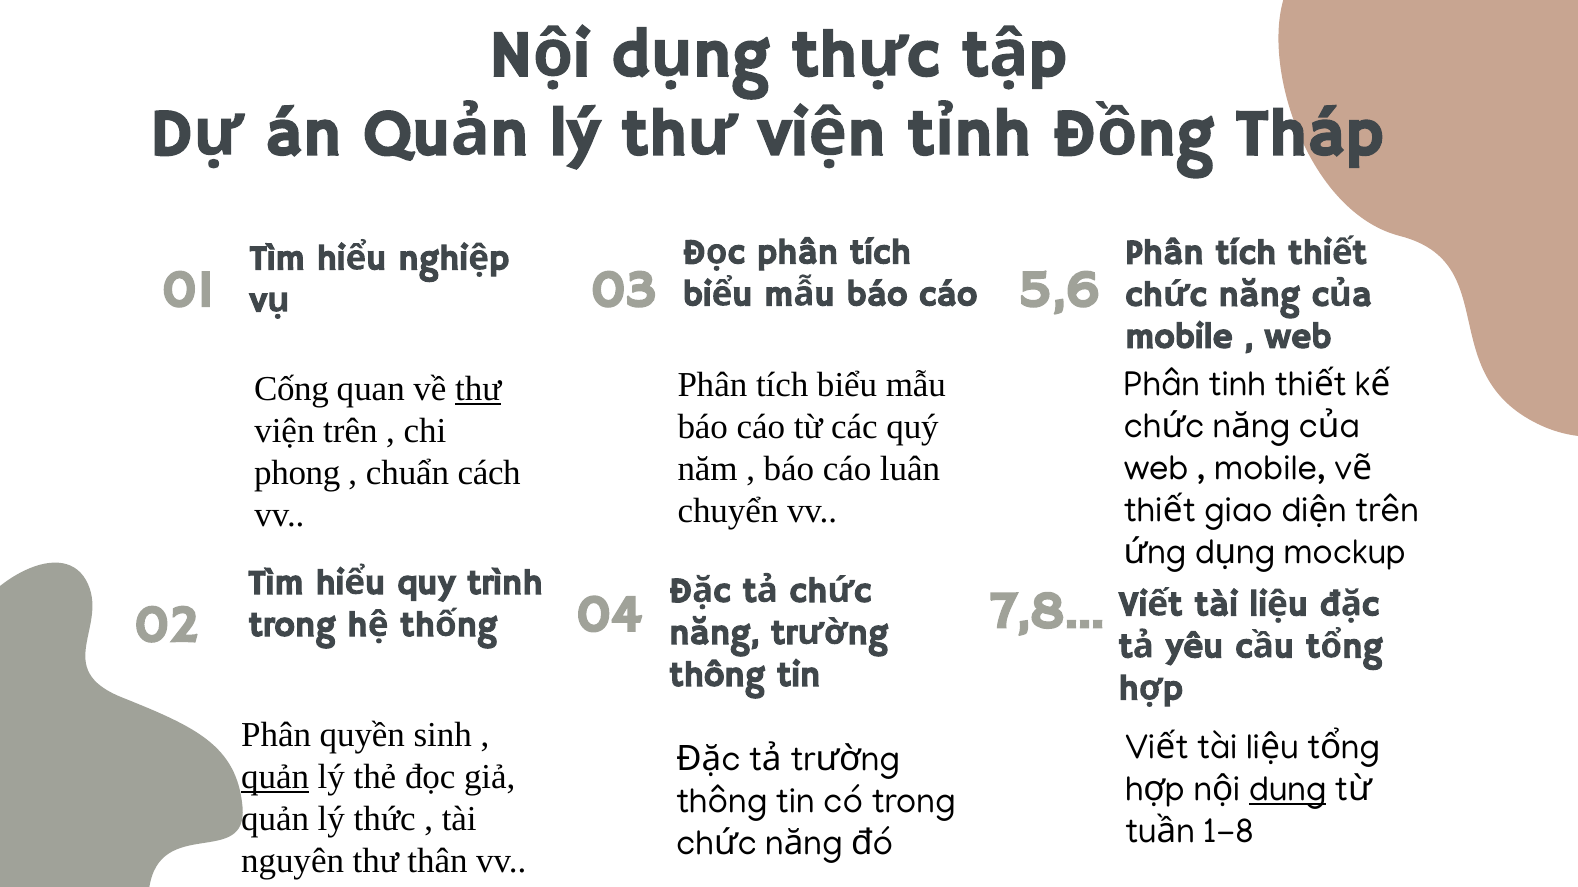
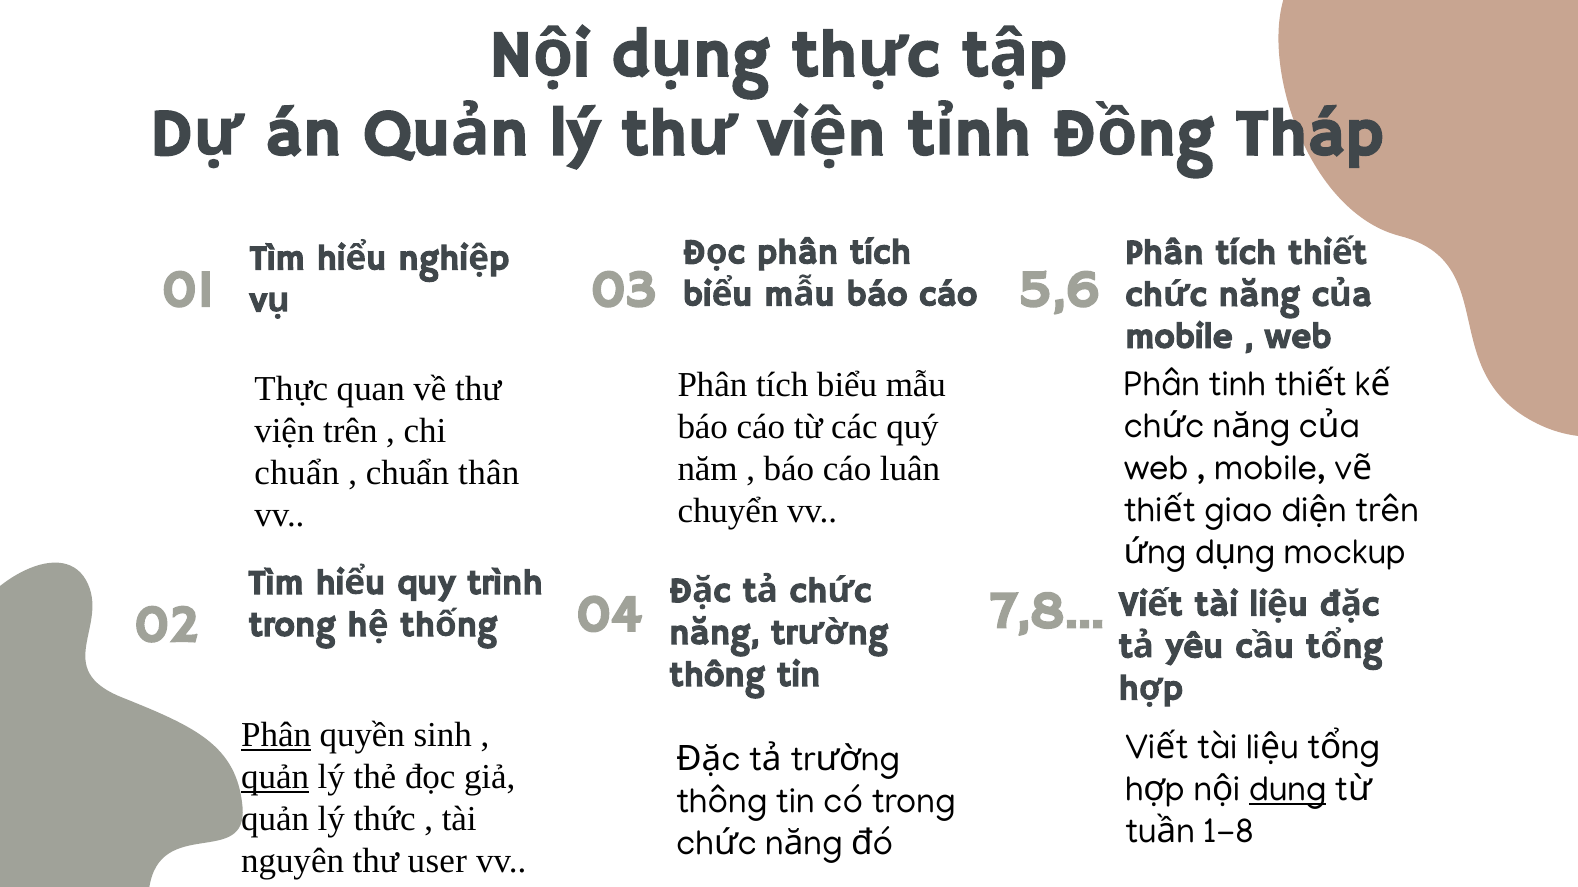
Cống: Cống -> Thực (291, 389)
thư underline: present -> none (478, 389)
phong: phong -> chuẩn (297, 473)
cách: cách -> thân (489, 473)
Phân underline: none -> present (276, 735)
thân: thân -> user (437, 861)
